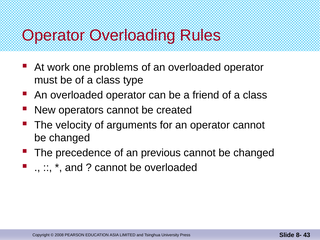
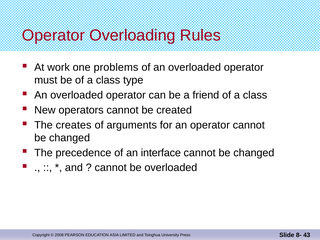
velocity: velocity -> creates (74, 125)
previous: previous -> interface (161, 153)
